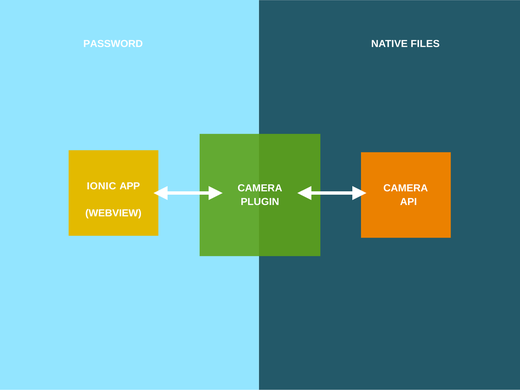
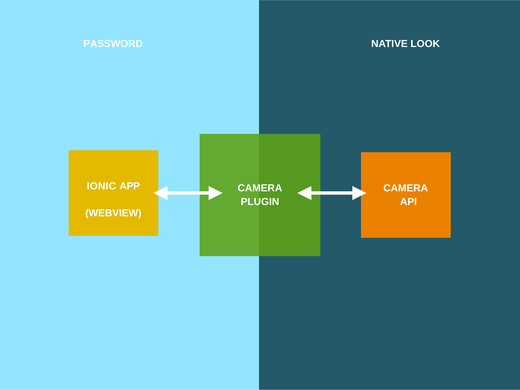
FILES: FILES -> LOOK (425, 44)
